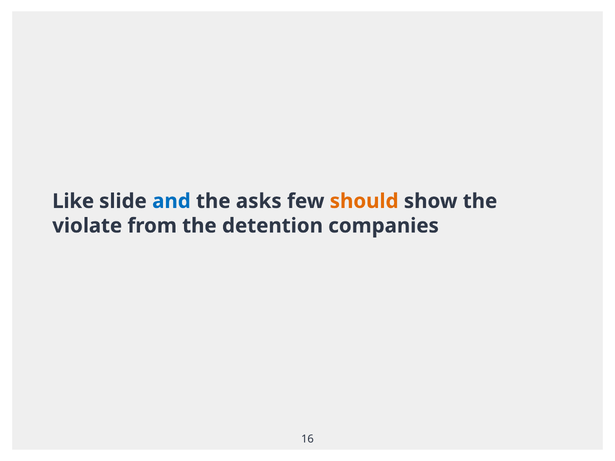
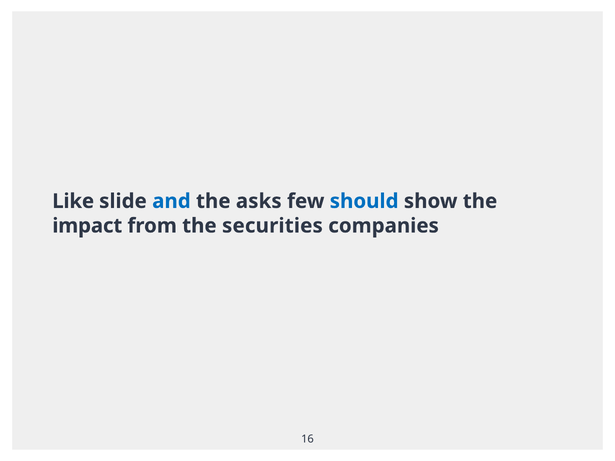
should colour: orange -> blue (364, 201)
violate: violate -> impact (87, 226)
detention: detention -> securities (272, 226)
